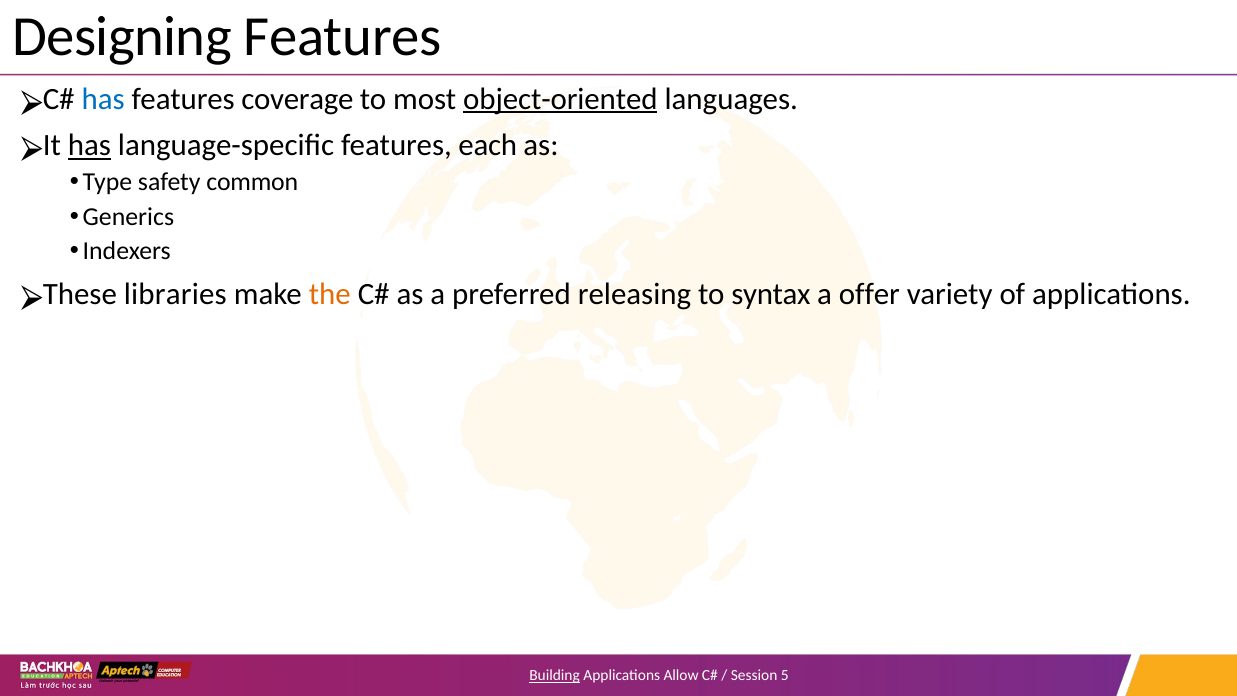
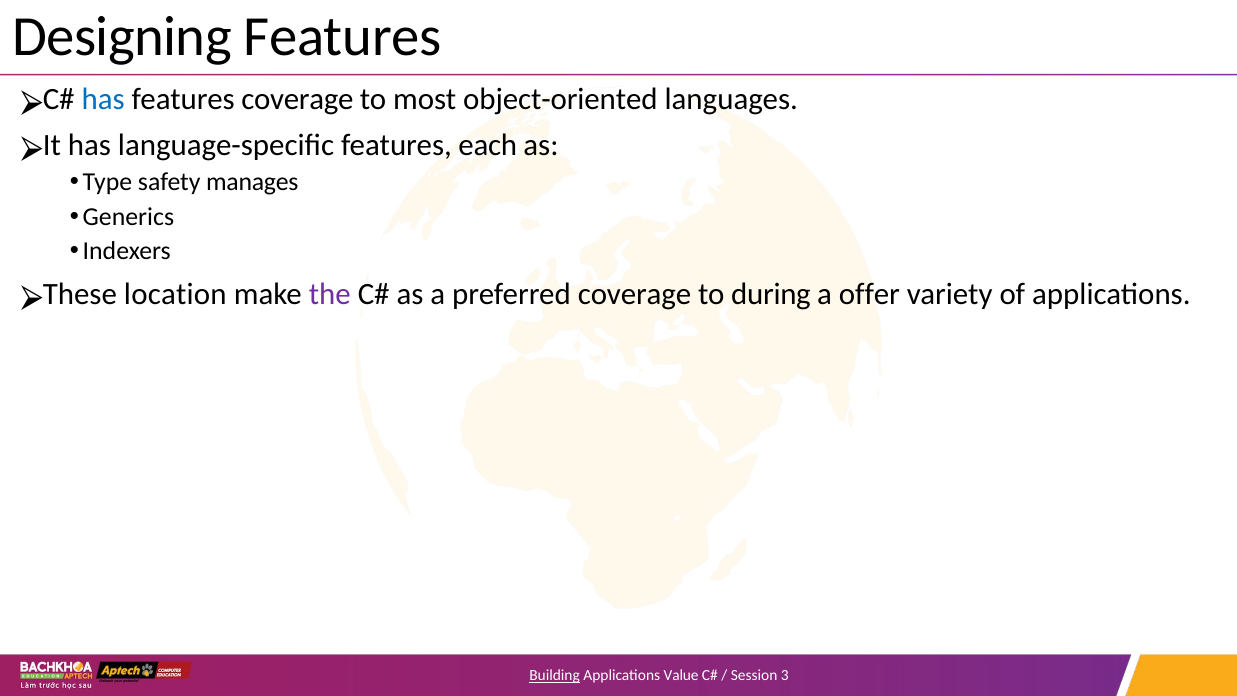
object-oriented underline: present -> none (560, 99)
has underline: present -> none (89, 145)
common: common -> manages (252, 182)
libraries: libraries -> location (175, 294)
the colour: orange -> purple (330, 294)
preferred releasing: releasing -> coverage (635, 294)
syntax: syntax -> during (771, 294)
Allow: Allow -> Value (681, 675)
5: 5 -> 3 (785, 675)
